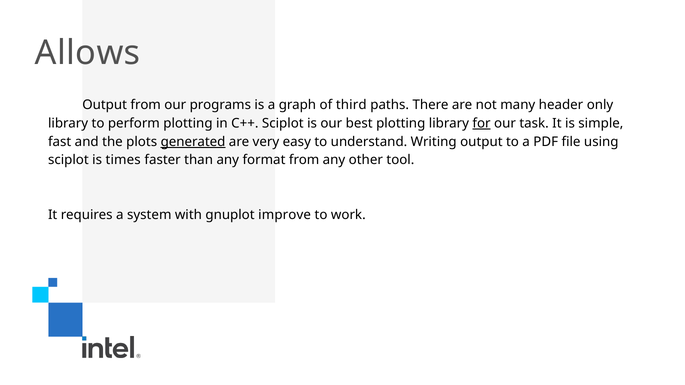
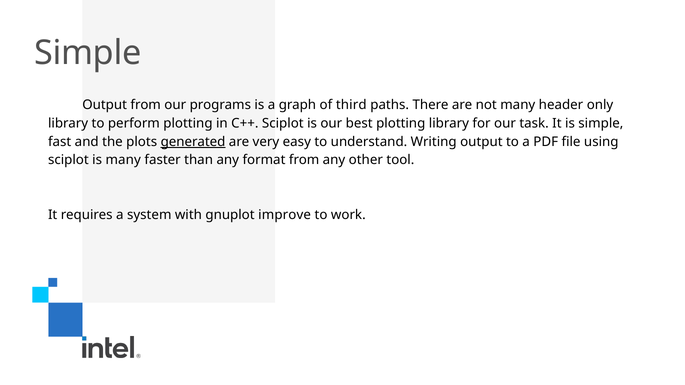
Allows: Allows -> Simple (88, 53)
for underline: present -> none (481, 123)
is times: times -> many (123, 160)
